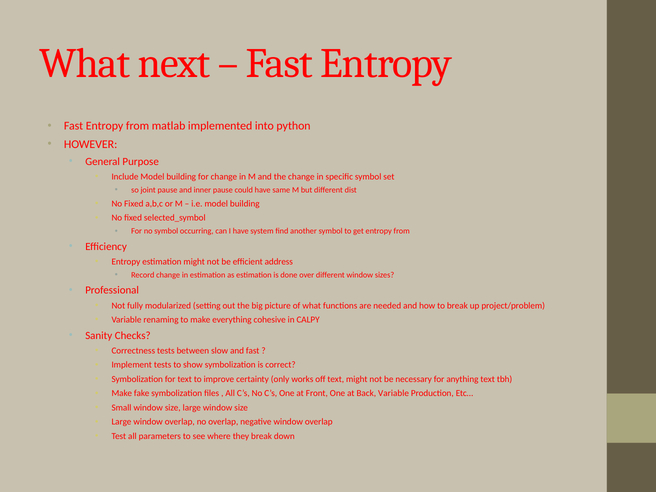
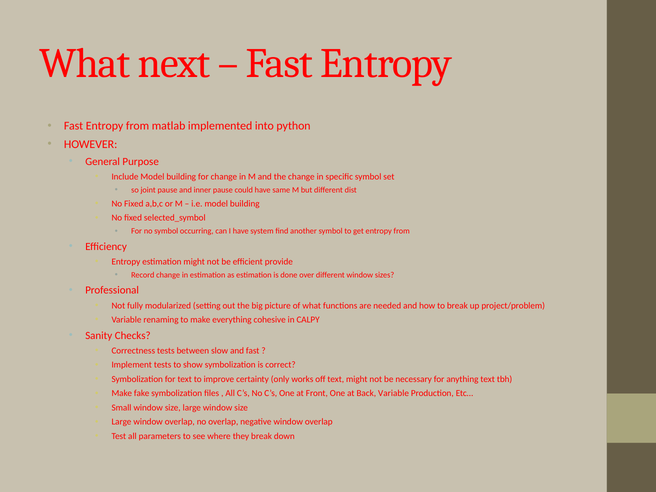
address: address -> provide (279, 262)
